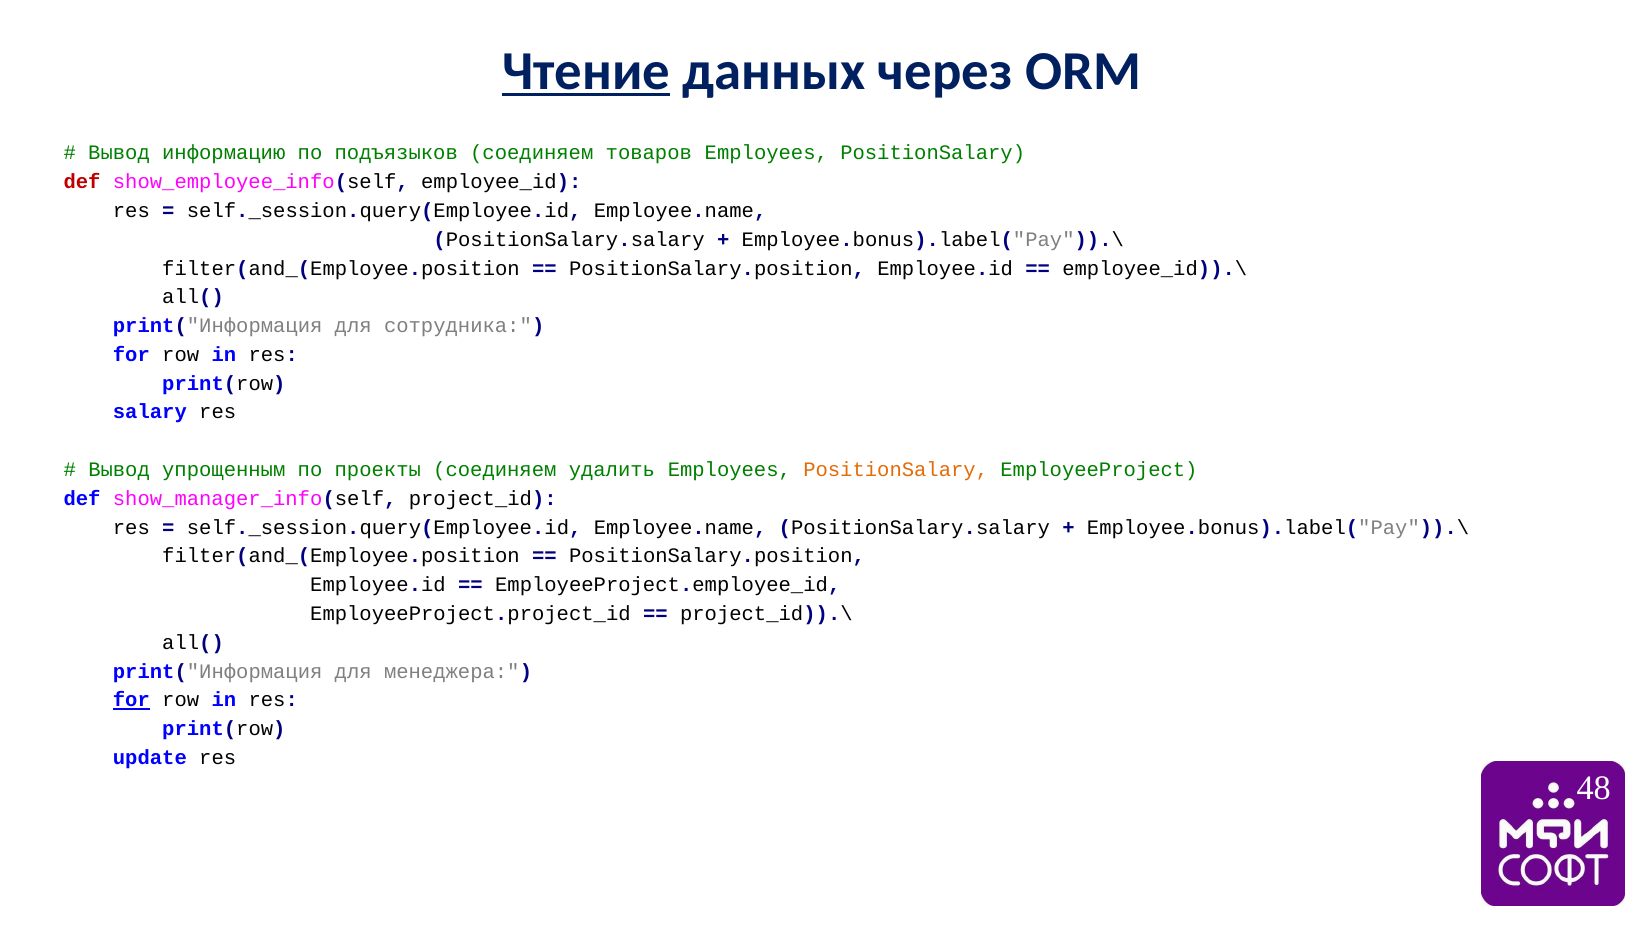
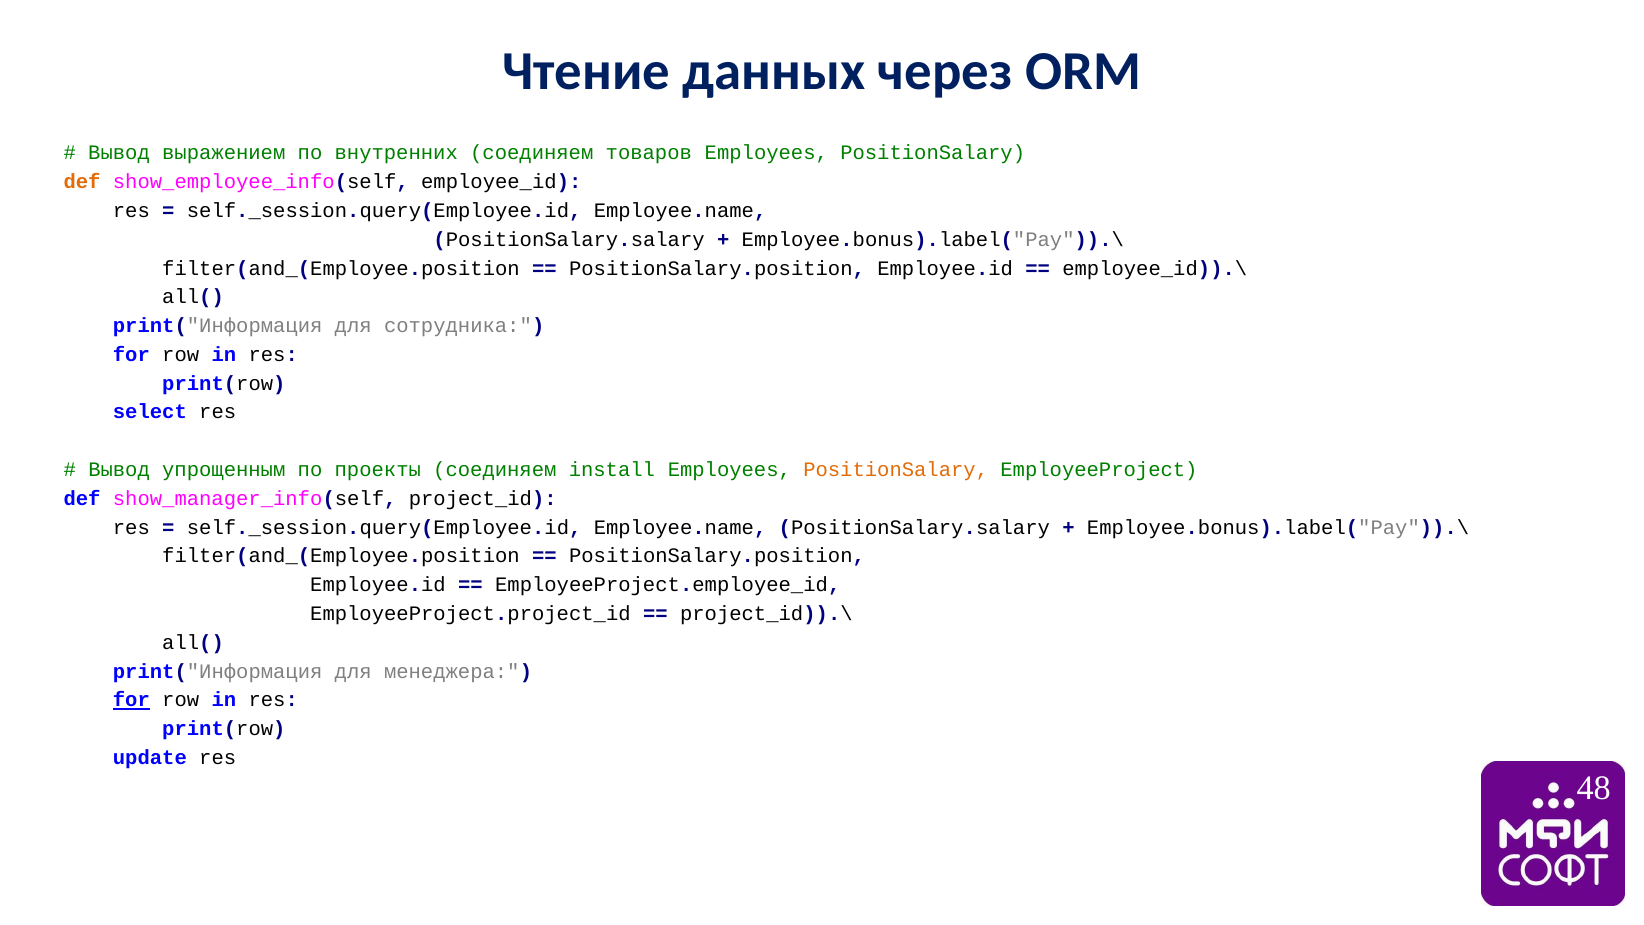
Чтение underline: present -> none (586, 71)
информацию: информацию -> выражением (224, 153)
подъязыков: подъязыков -> внутренних (396, 153)
def colour: red -> orange (82, 182)
salary: salary -> select (150, 412)
удалить: удалить -> install (612, 470)
